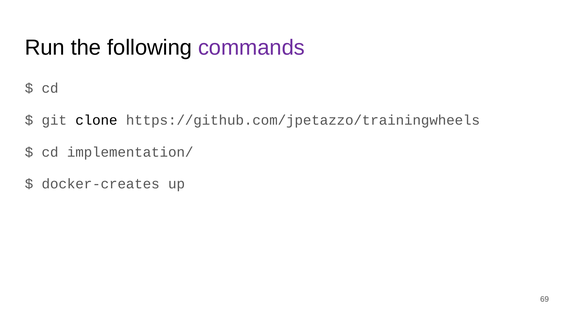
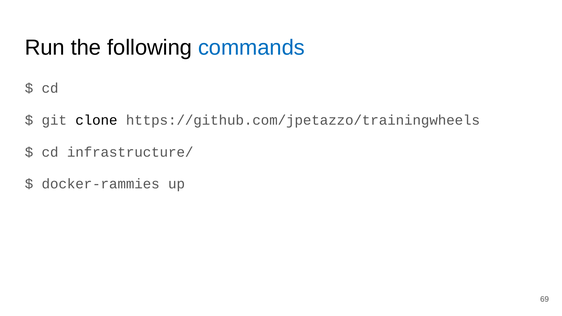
commands colour: purple -> blue (251, 48)
implementation/: implementation/ -> infrastructure/ (130, 152)
docker-creates: docker-creates -> docker-rammies (101, 184)
